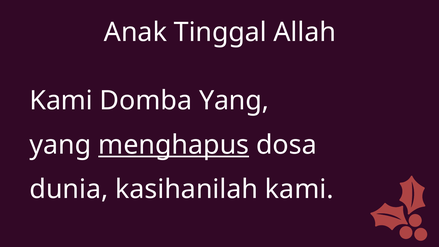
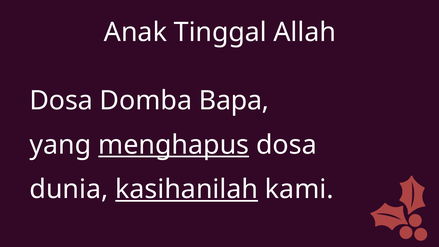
Kami: Kami -> Dosa (61, 101)
Domba Yang: Yang -> Bapa (234, 101)
kasihanilah underline: none -> present (187, 189)
